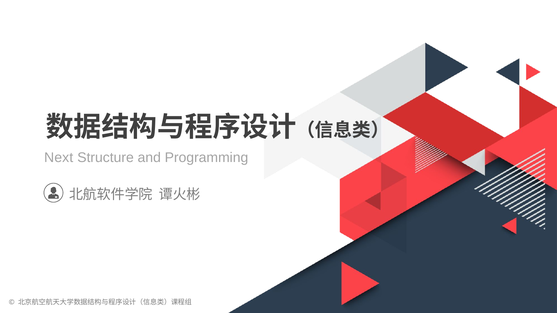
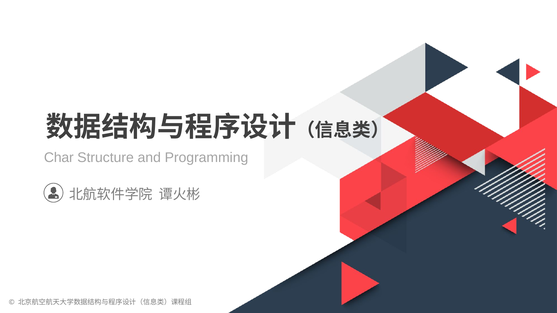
Next: Next -> Char (59, 158)
